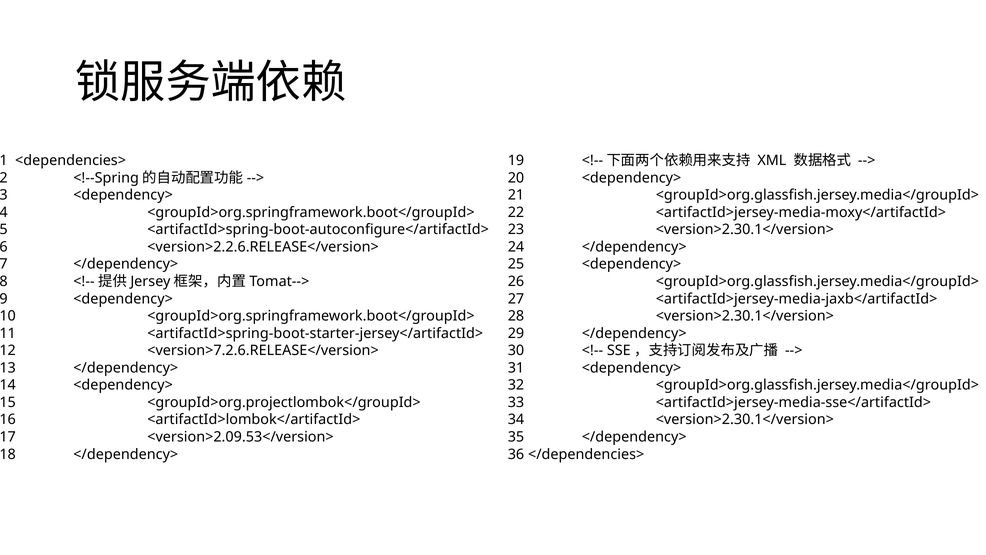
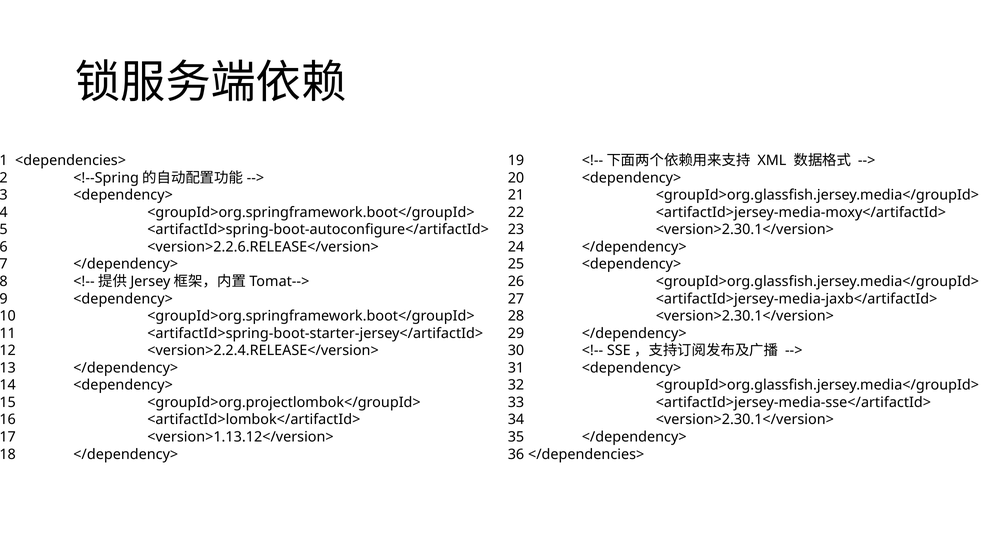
<version>7.2.6.RELEASE</version>: <version>7.2.6.RELEASE</version> -> <version>2.2.4.RELEASE</version> (263, 350)
<version>2.09.53</version>: <version>2.09.53</version> -> <version>1.13.12</version> (241, 437)
